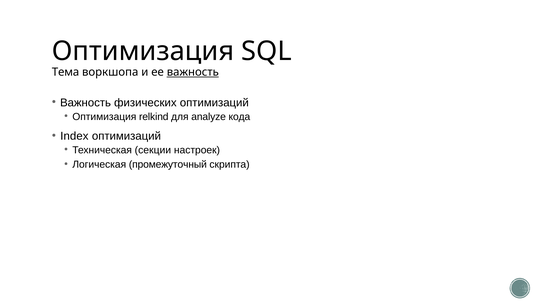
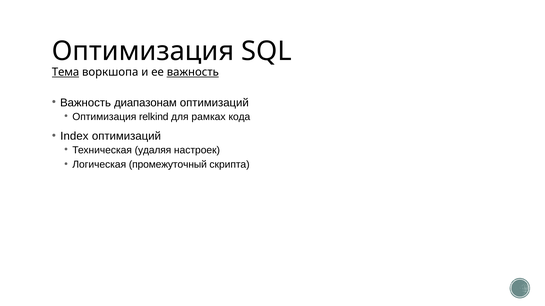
Тема underline: none -> present (66, 72)
физических: физических -> диапазонам (145, 103)
analyze: analyze -> рамках (208, 117)
секции: секции -> удаляя (153, 150)
